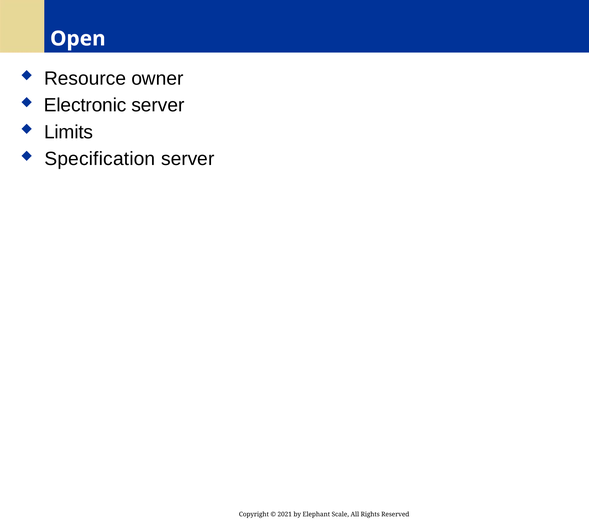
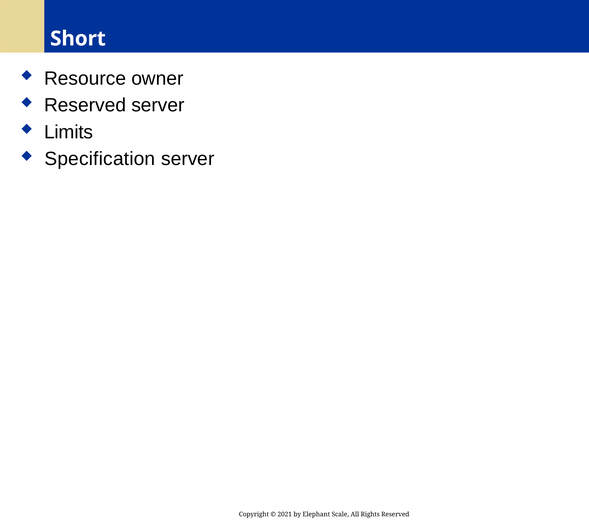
Open: Open -> Short (78, 39)
Electronic: Electronic -> Reserved (85, 105)
